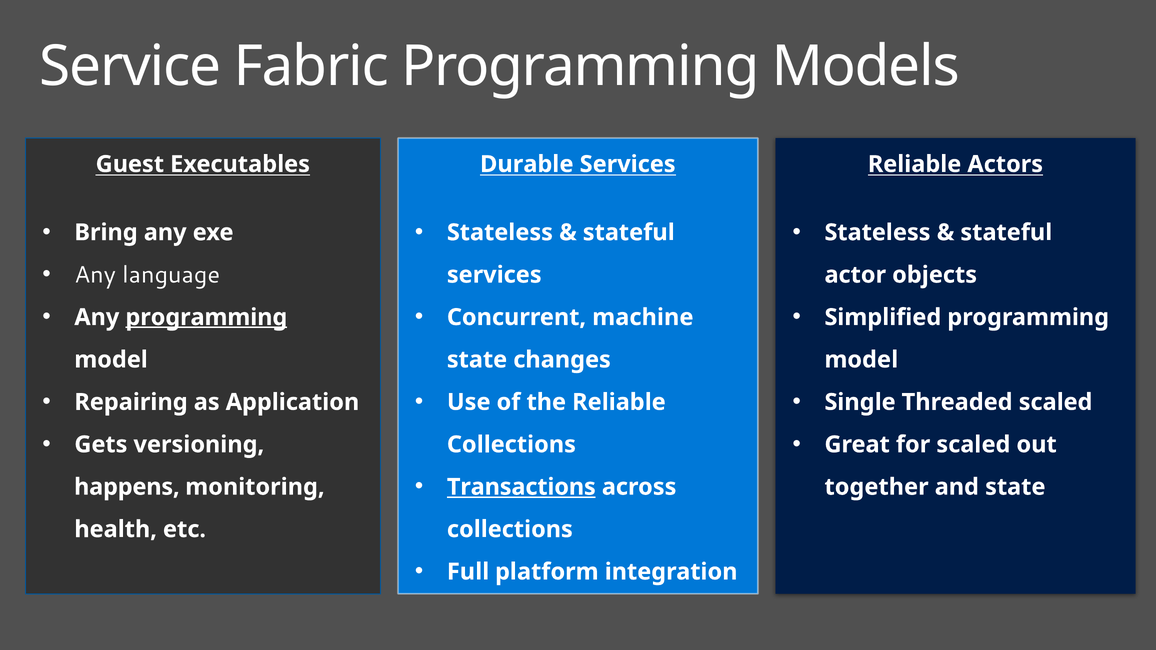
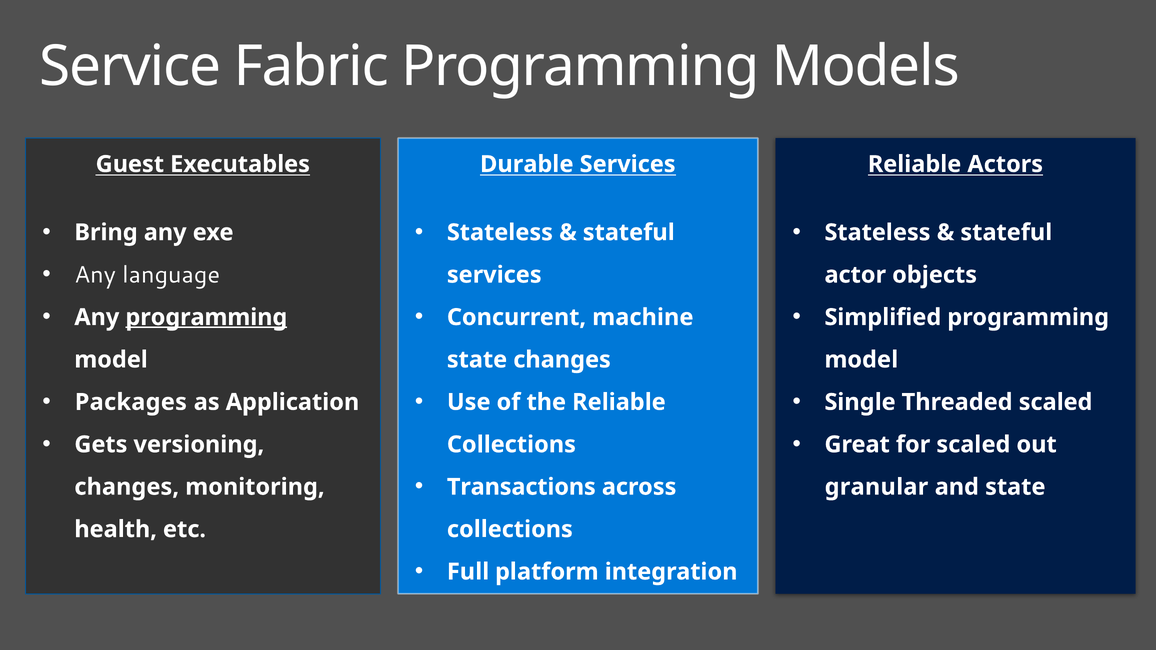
Repairing: Repairing -> Packages (131, 402)
Transactions underline: present -> none (521, 487)
happens: happens -> changes (127, 487)
together: together -> granular (876, 487)
